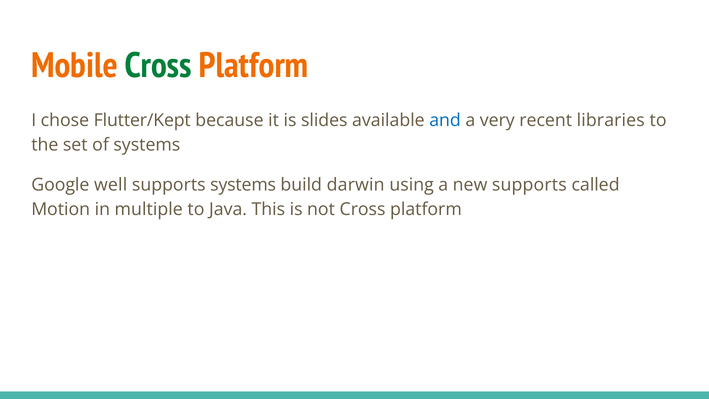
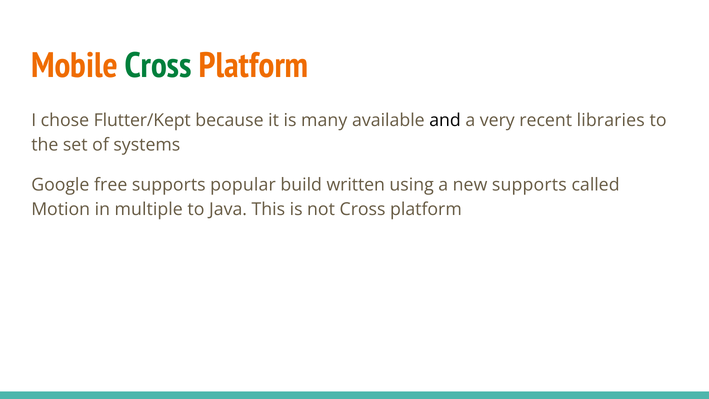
slides: slides -> many (324, 120)
and colour: blue -> black (445, 120)
well: well -> free (111, 185)
supports systems: systems -> popular (243, 185)
darwin: darwin -> written (356, 185)
